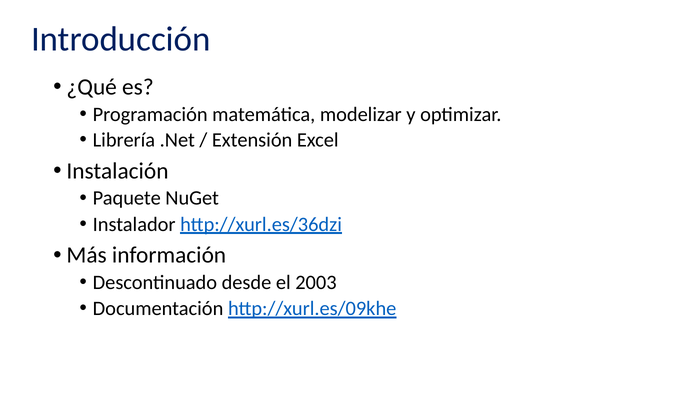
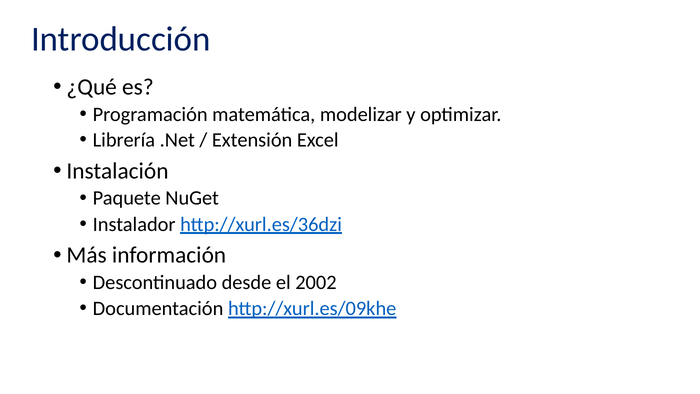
2003: 2003 -> 2002 (316, 282)
